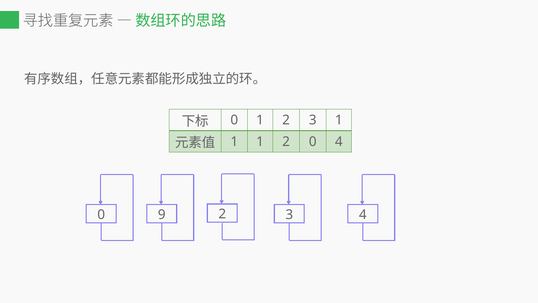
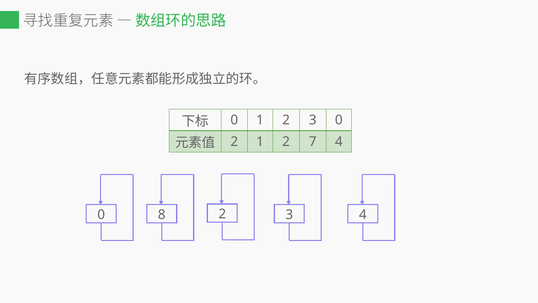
3 1: 1 -> 0 (339, 120)
1: 1 -> 2 (234, 141)
2 0: 0 -> 7 (313, 141)
9: 9 -> 8 (162, 214)
